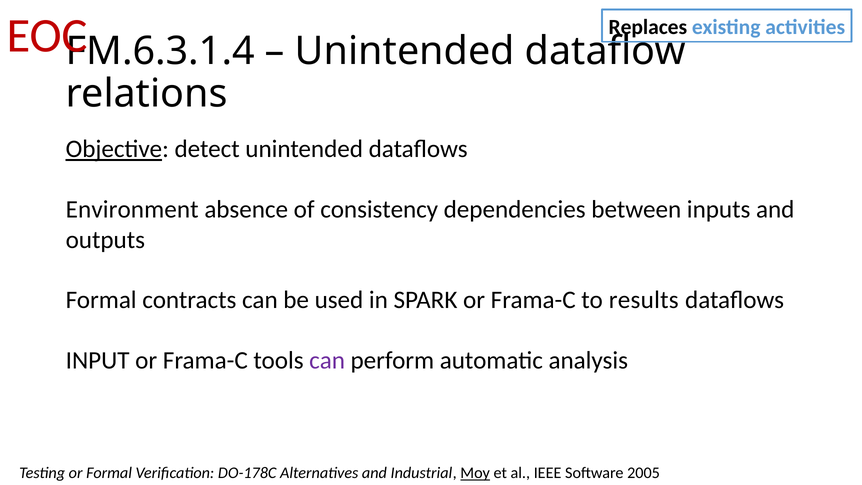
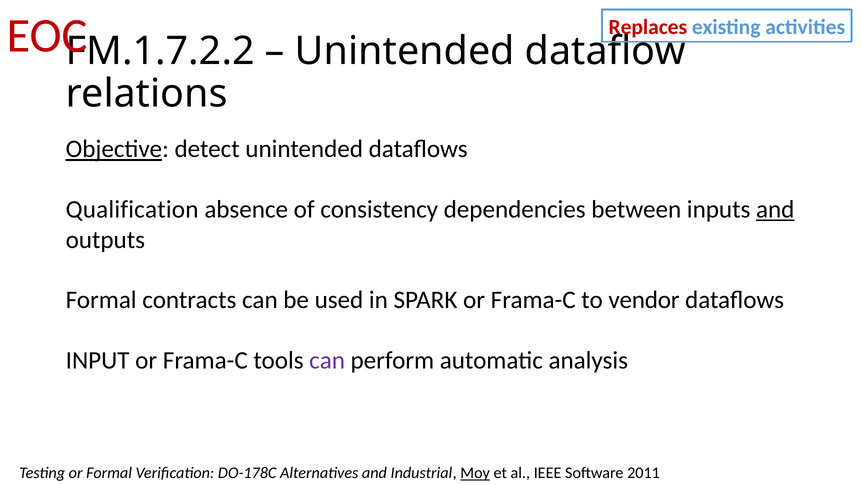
Replaces colour: black -> red (648, 27)
FM.6.3.1.4: FM.6.3.1.4 -> FM.1.7.2.2 (160, 51)
Environment: Environment -> Qualification (132, 210)
and underline: none -> present (775, 210)
results: results -> vendor (644, 300)
2005: 2005 -> 2011 (644, 473)
